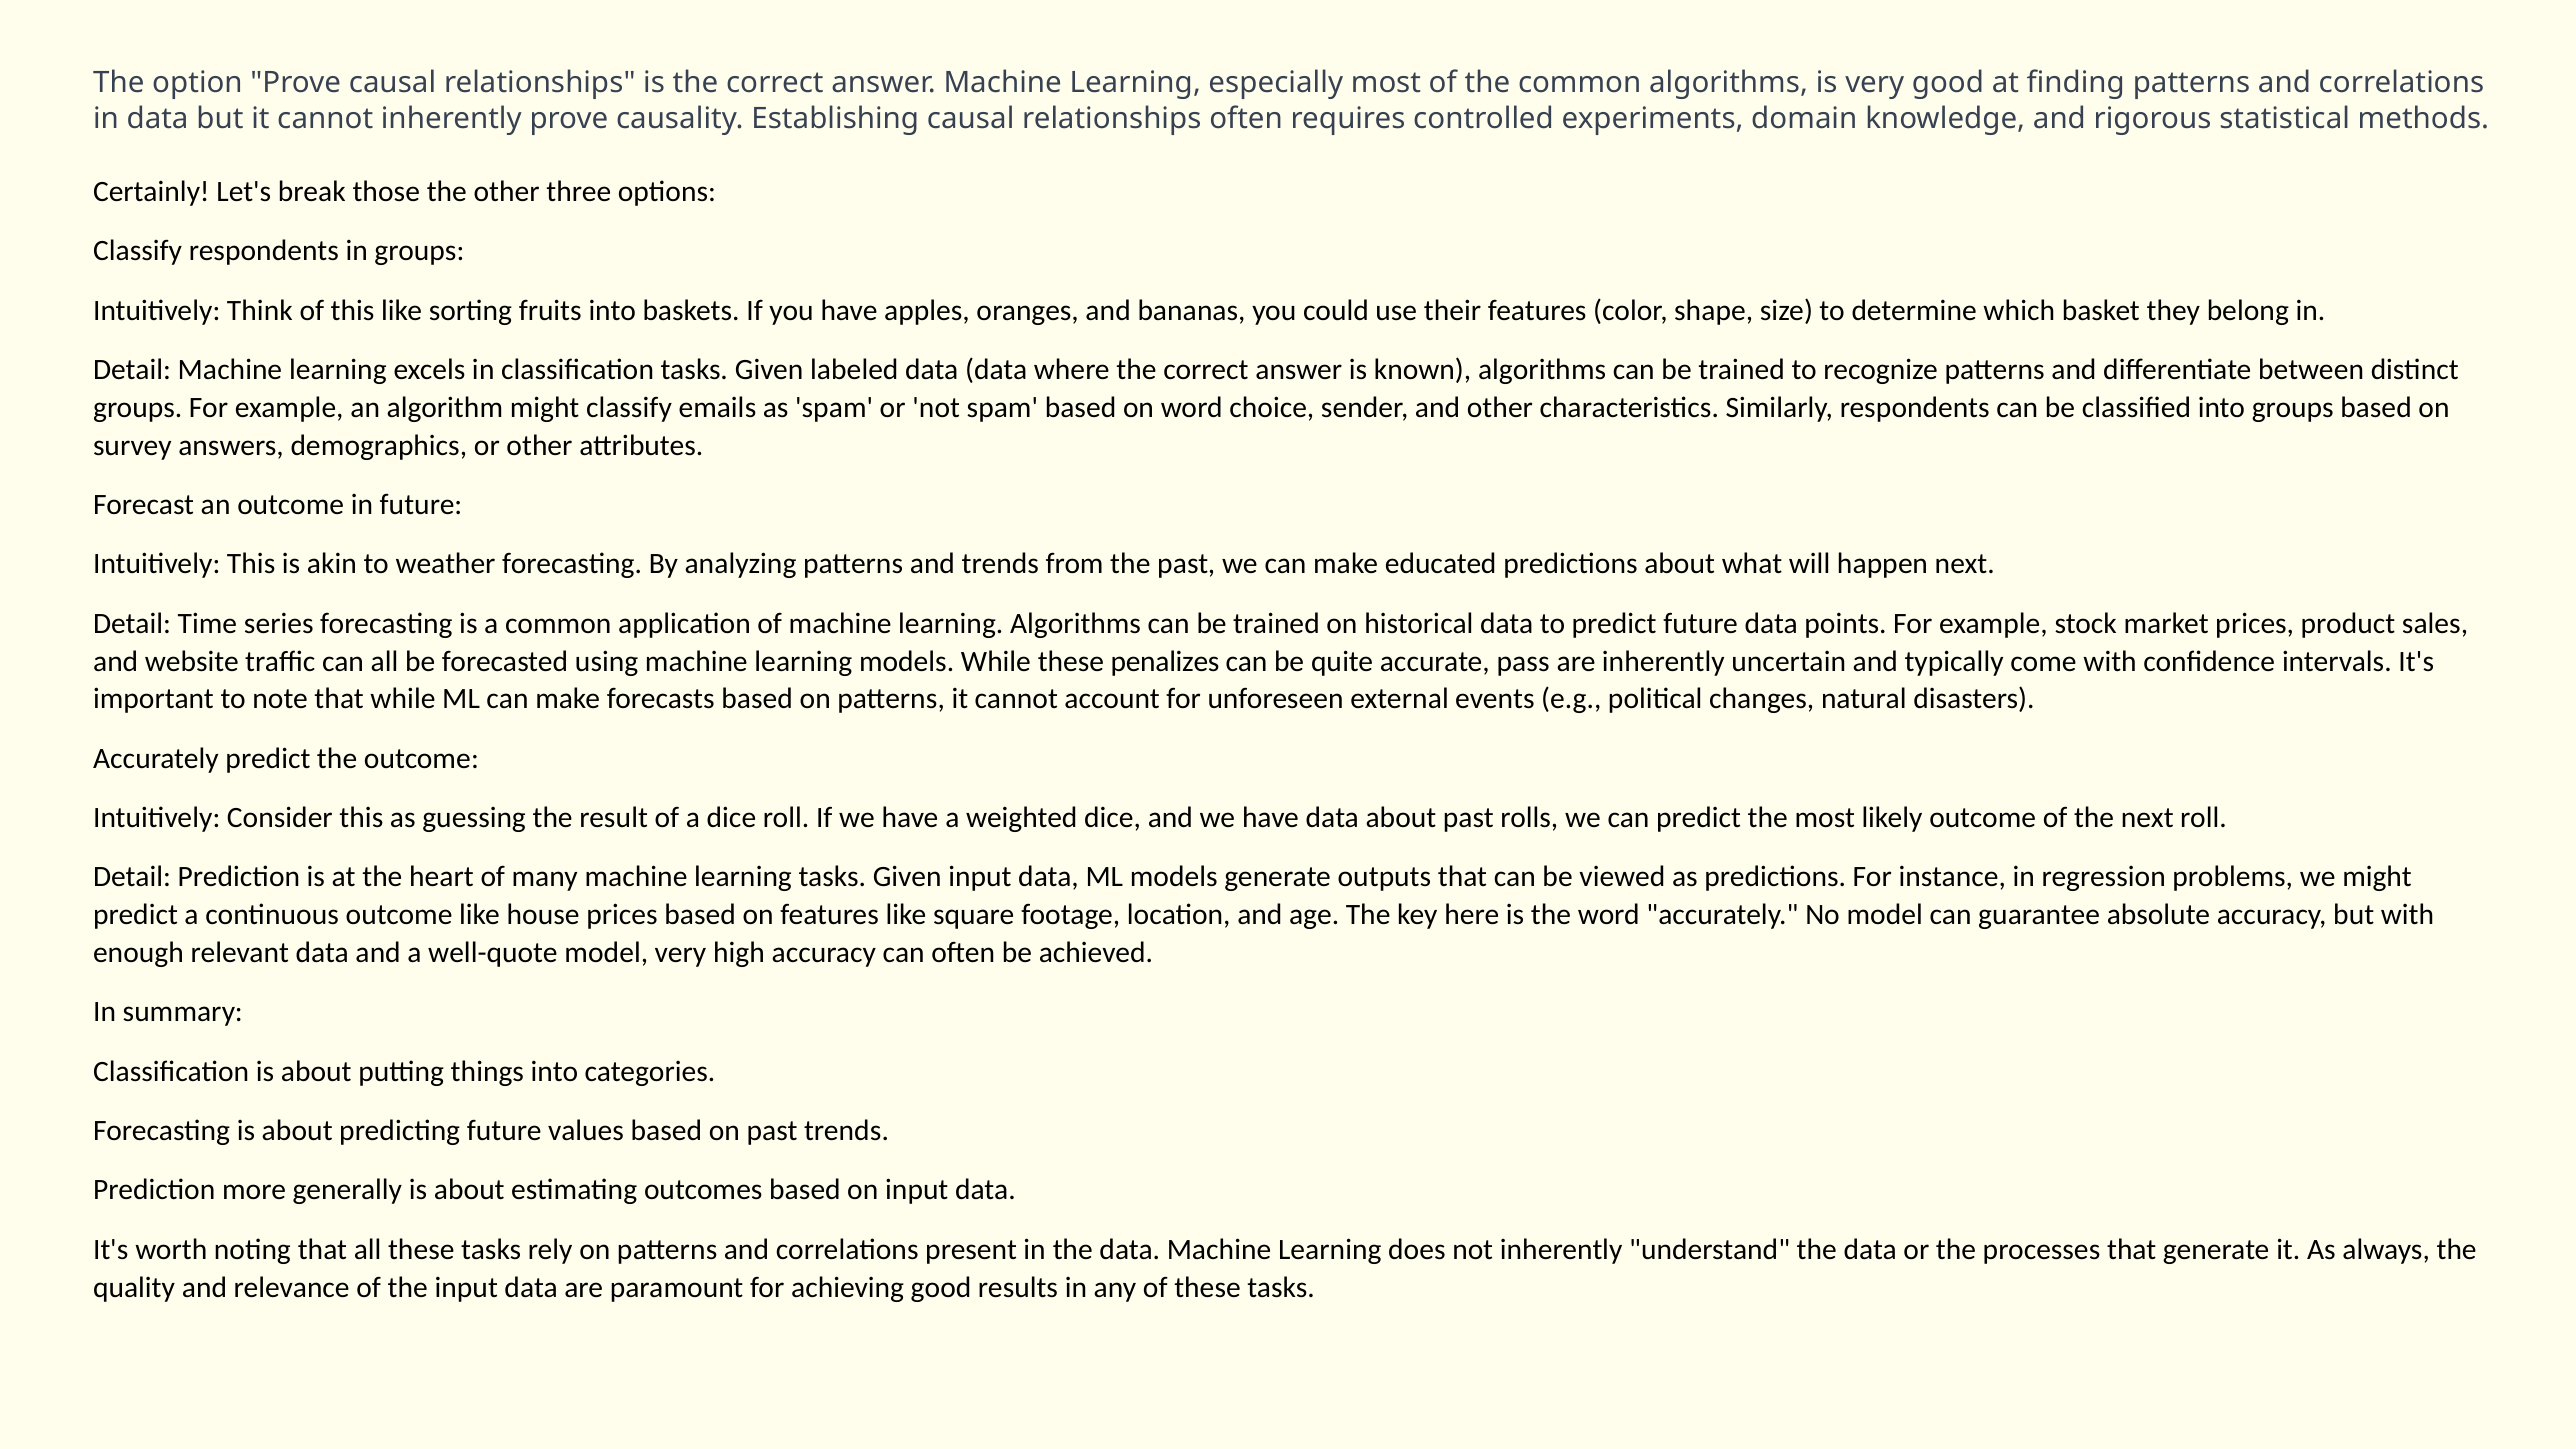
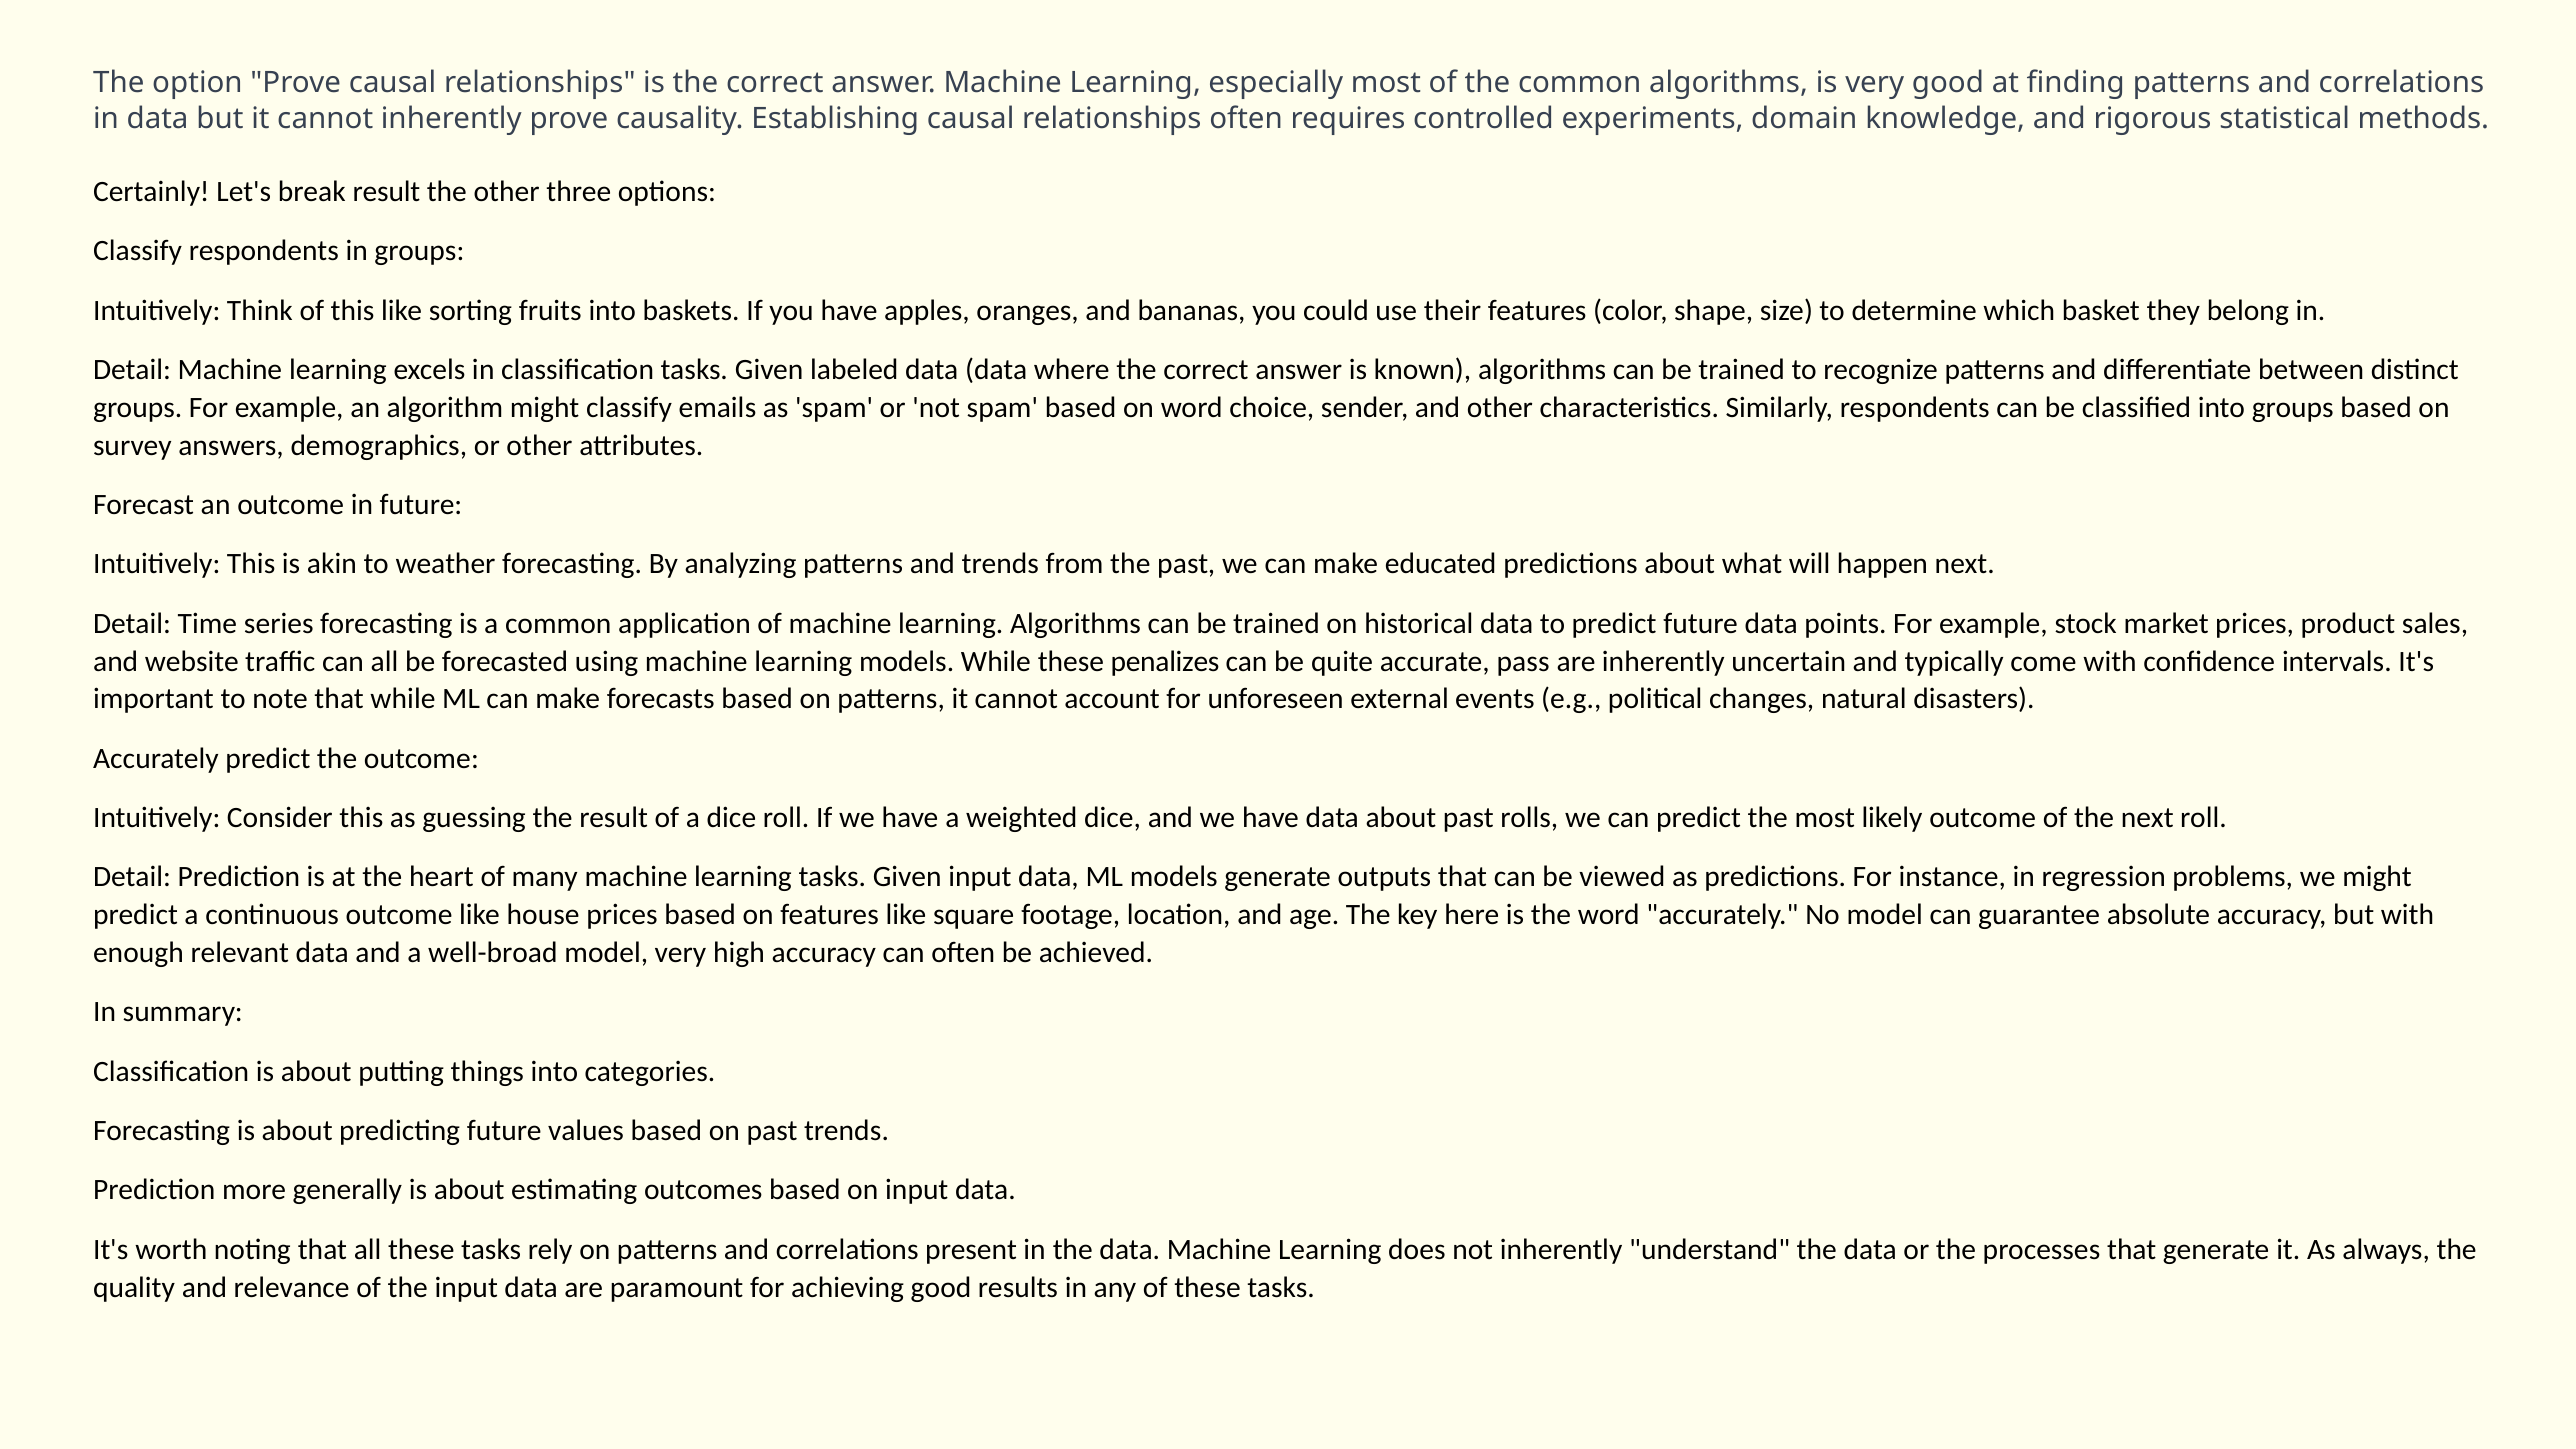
break those: those -> result (386, 192)
well-quote: well-quote -> well-broad (493, 953)
